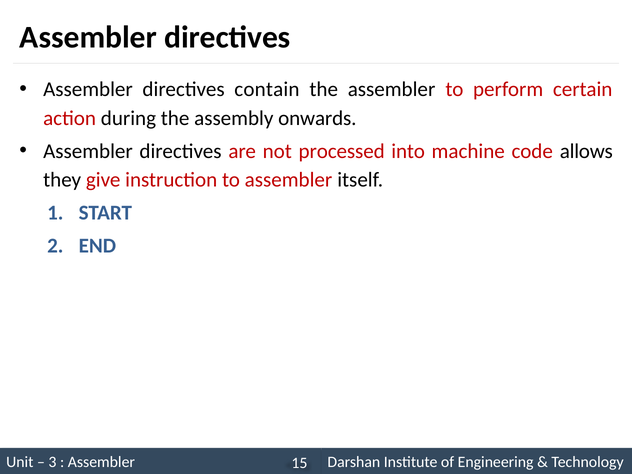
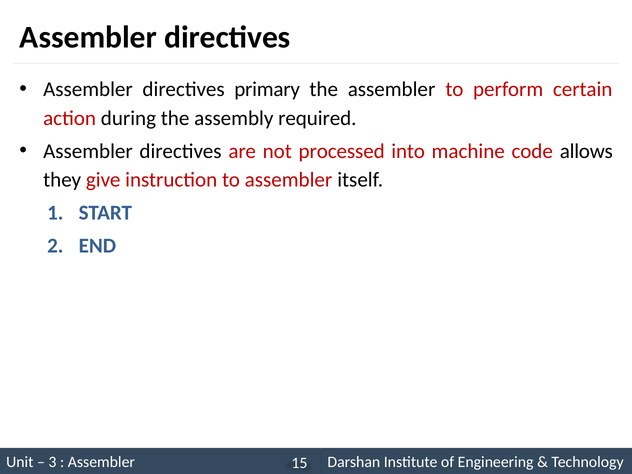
contain: contain -> primary (267, 89)
onwards: onwards -> required (317, 118)
